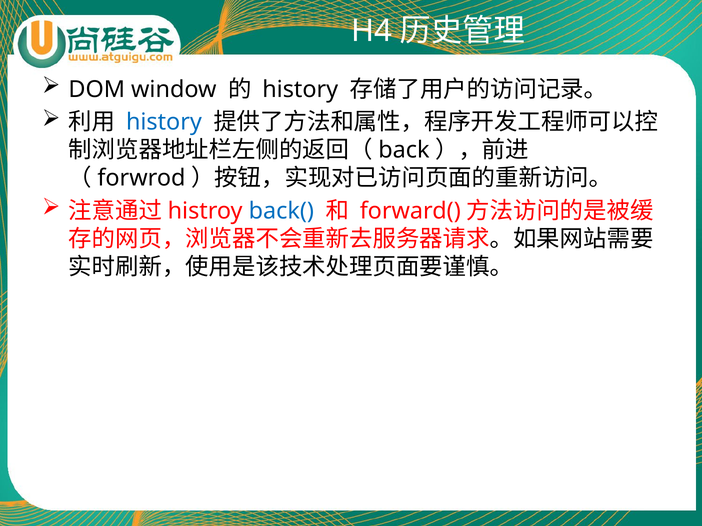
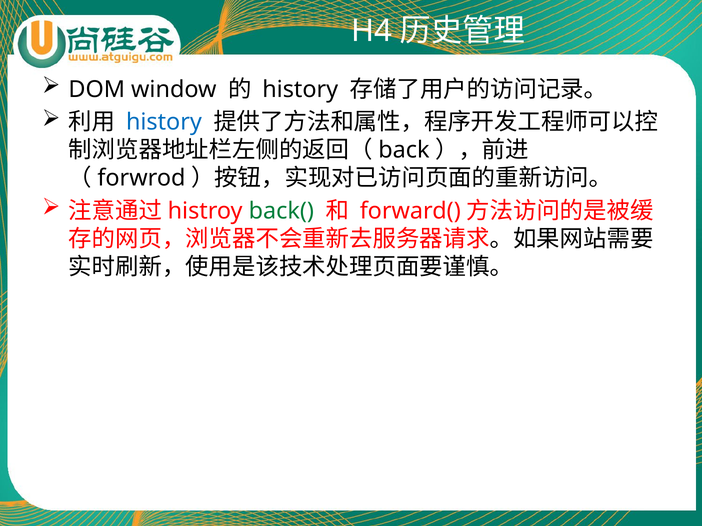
back( colour: blue -> green (281, 211)
